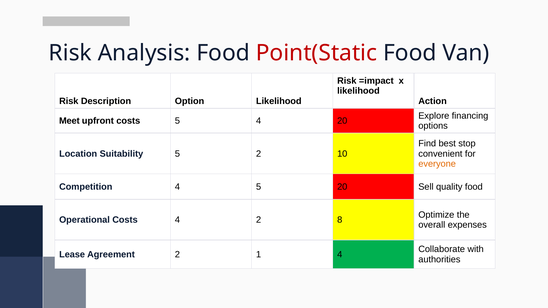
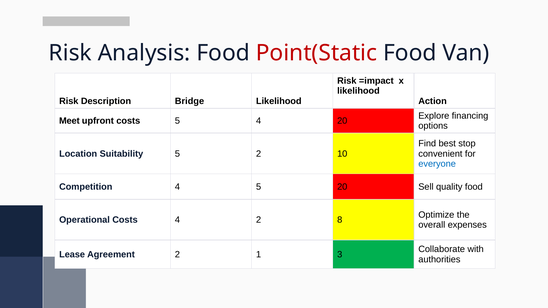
Option: Option -> Bridge (189, 101)
everyone colour: orange -> blue (437, 164)
1 4: 4 -> 3 (340, 255)
